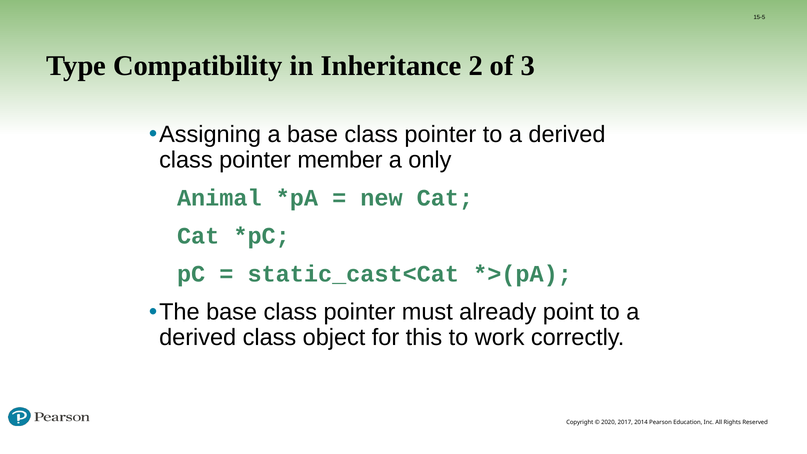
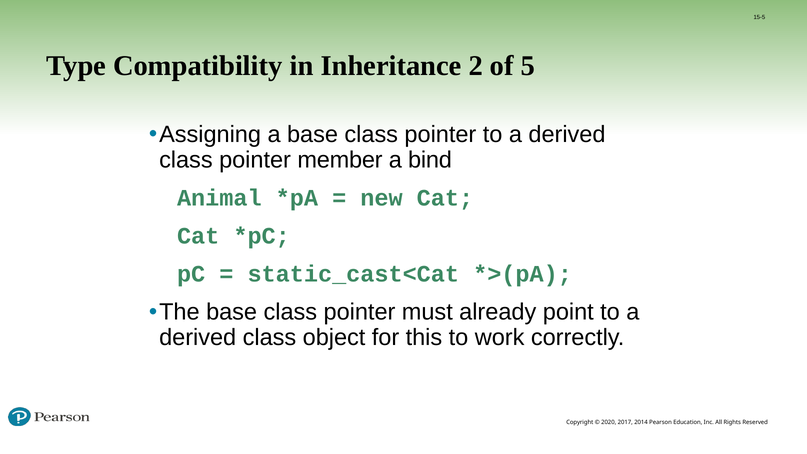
3: 3 -> 5 (528, 66)
only: only -> bind (430, 160)
